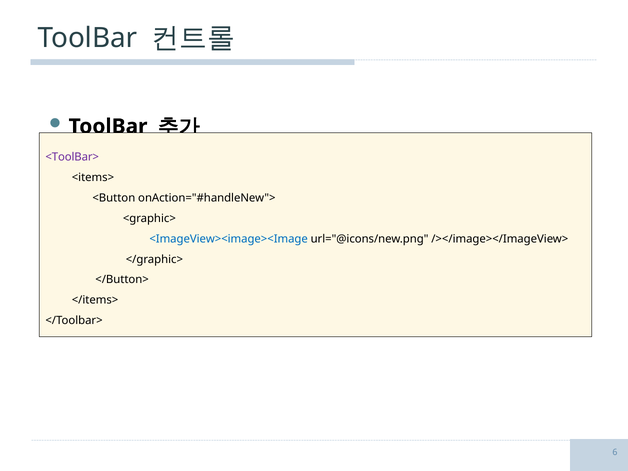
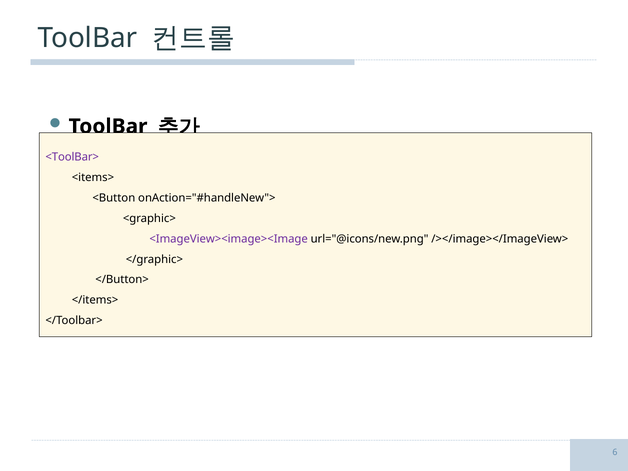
<ImageView><image><Image colour: blue -> purple (229, 239)
